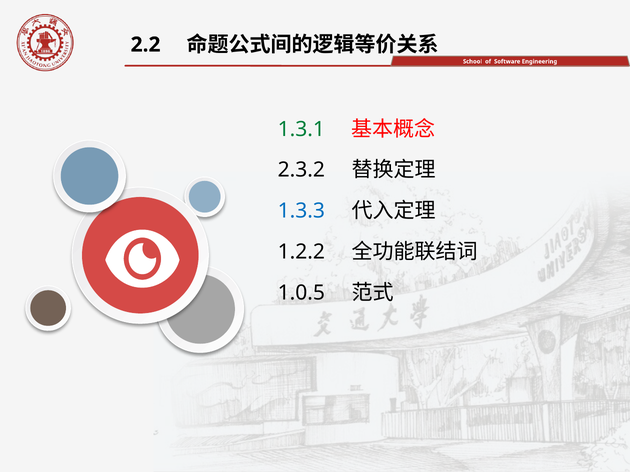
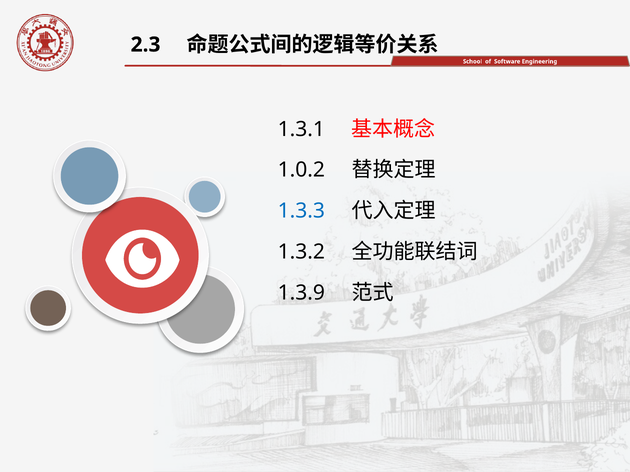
2.2: 2.2 -> 2.3 (146, 45)
1.3.1 colour: green -> black (301, 129)
2.3.2: 2.3.2 -> 1.0.2 (301, 170)
1.2.2: 1.2.2 -> 1.3.2 (301, 252)
1.0.5: 1.0.5 -> 1.3.9 (301, 293)
